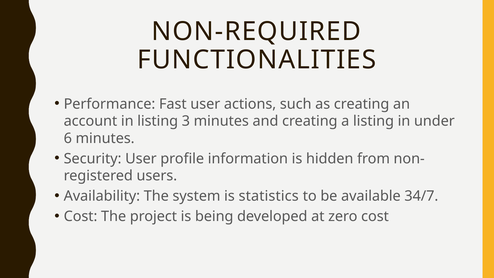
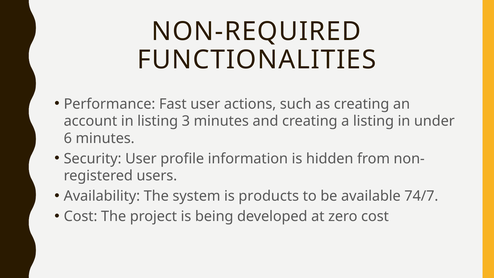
statistics: statistics -> products (269, 196)
34/7: 34/7 -> 74/7 (421, 196)
